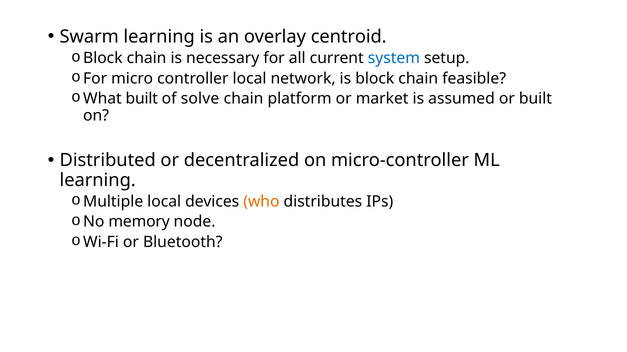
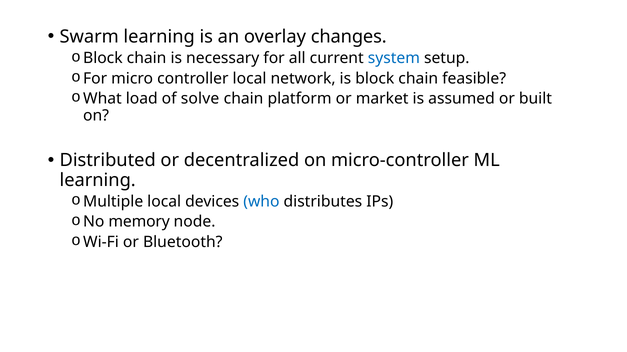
centroid: centroid -> changes (349, 37)
What built: built -> load (142, 99)
who colour: orange -> blue (261, 202)
